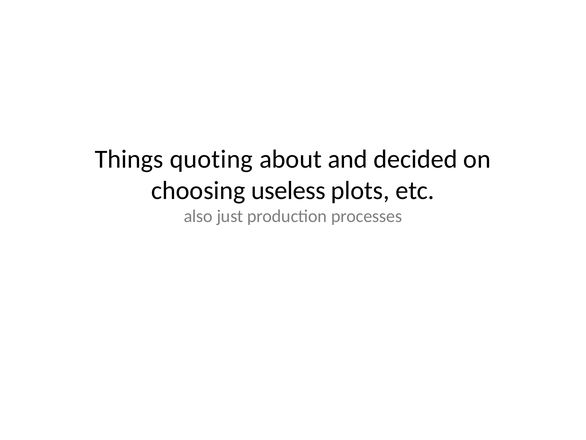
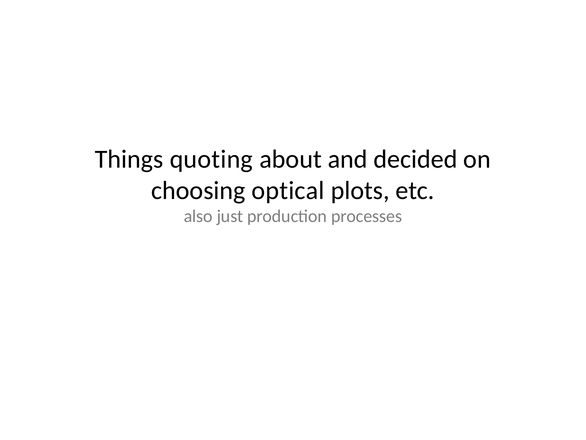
useless: useless -> optical (288, 190)
